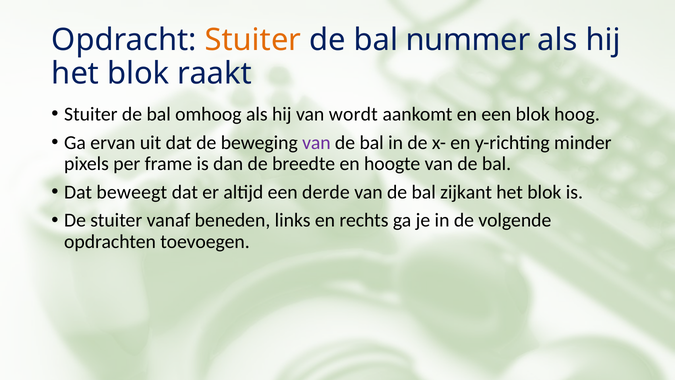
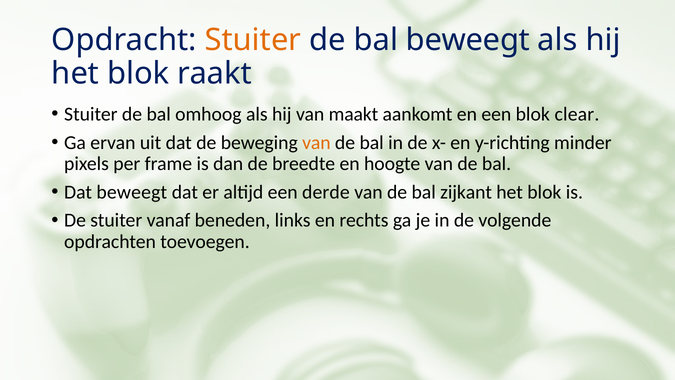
bal nummer: nummer -> beweegt (468, 40)
wordt: wordt -> maakt (353, 114)
hoog: hoog -> clear (577, 114)
van colour: purple -> orange (316, 142)
